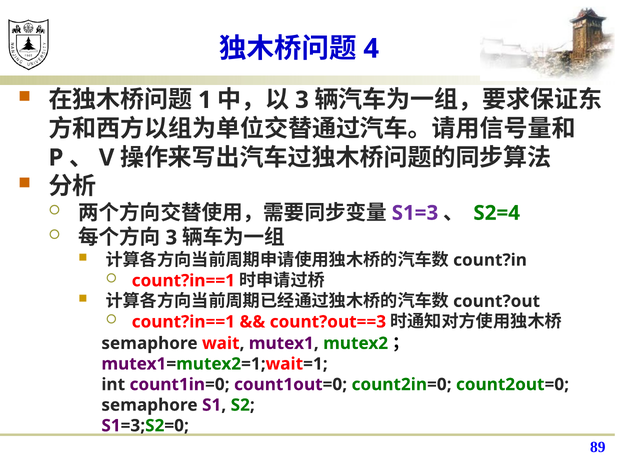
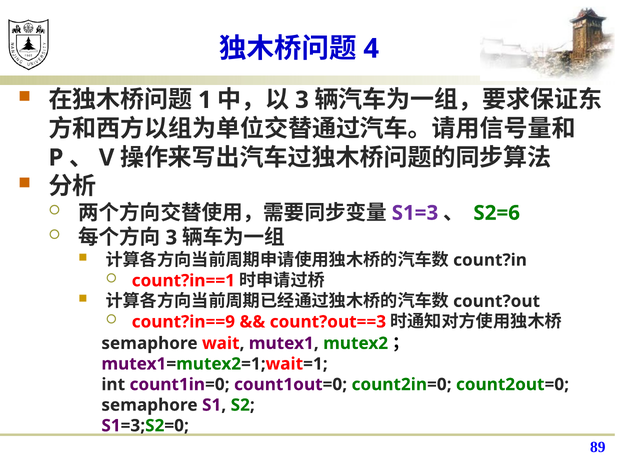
S2=4: S2=4 -> S2=6 (497, 213)
count?in==1: count?in==1 -> count?in==9 (183, 322)
